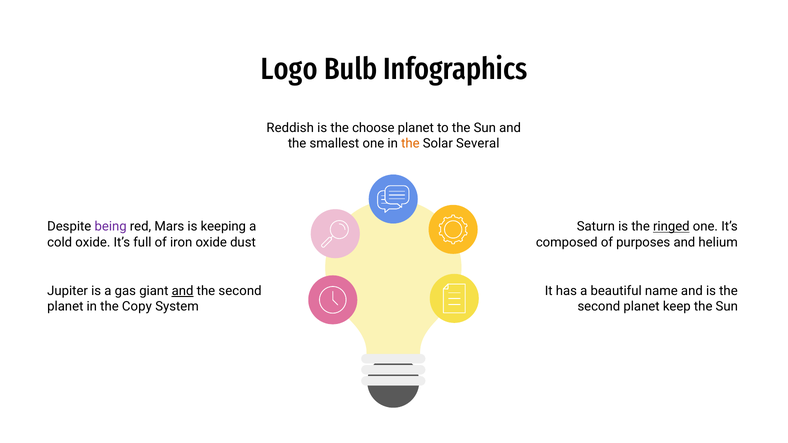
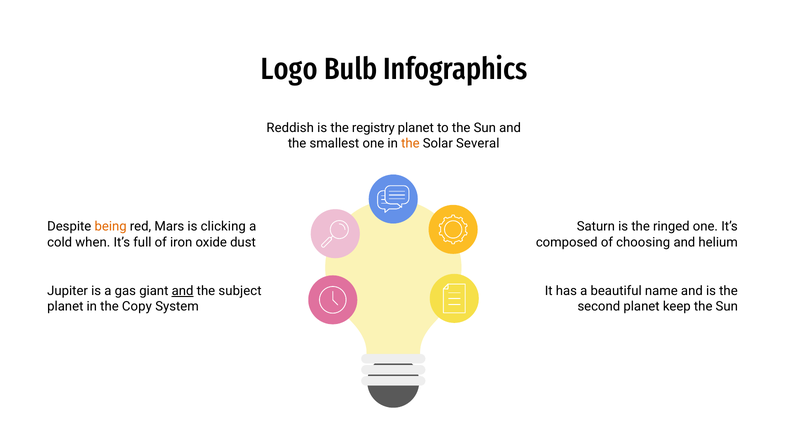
choose: choose -> registry (373, 128)
being colour: purple -> orange (111, 227)
keeping: keeping -> clicking (223, 227)
ringed underline: present -> none (671, 227)
cold oxide: oxide -> when (93, 243)
purposes: purposes -> choosing (643, 243)
second: second -> subject (240, 291)
